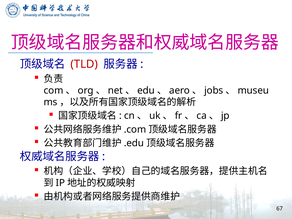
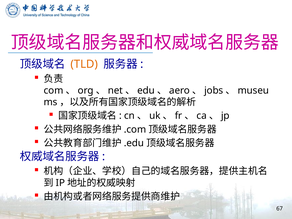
TLD colour: red -> orange (84, 64)
